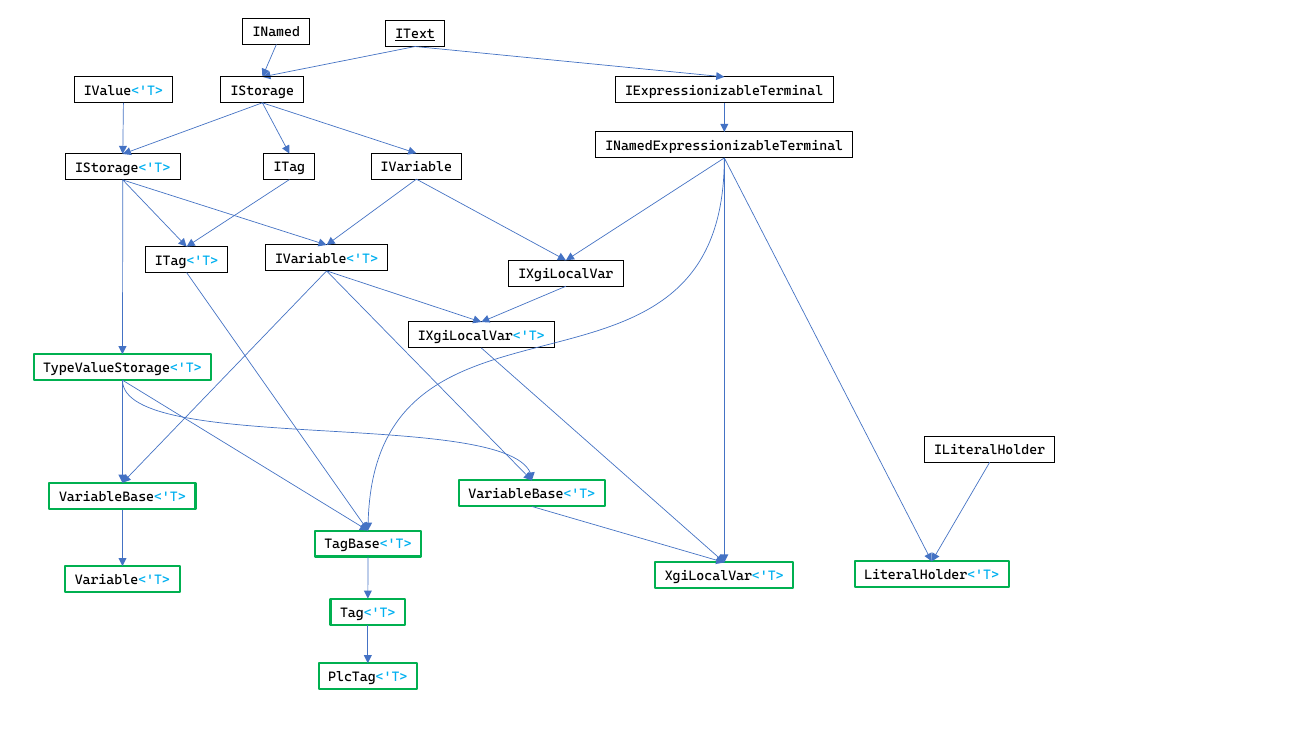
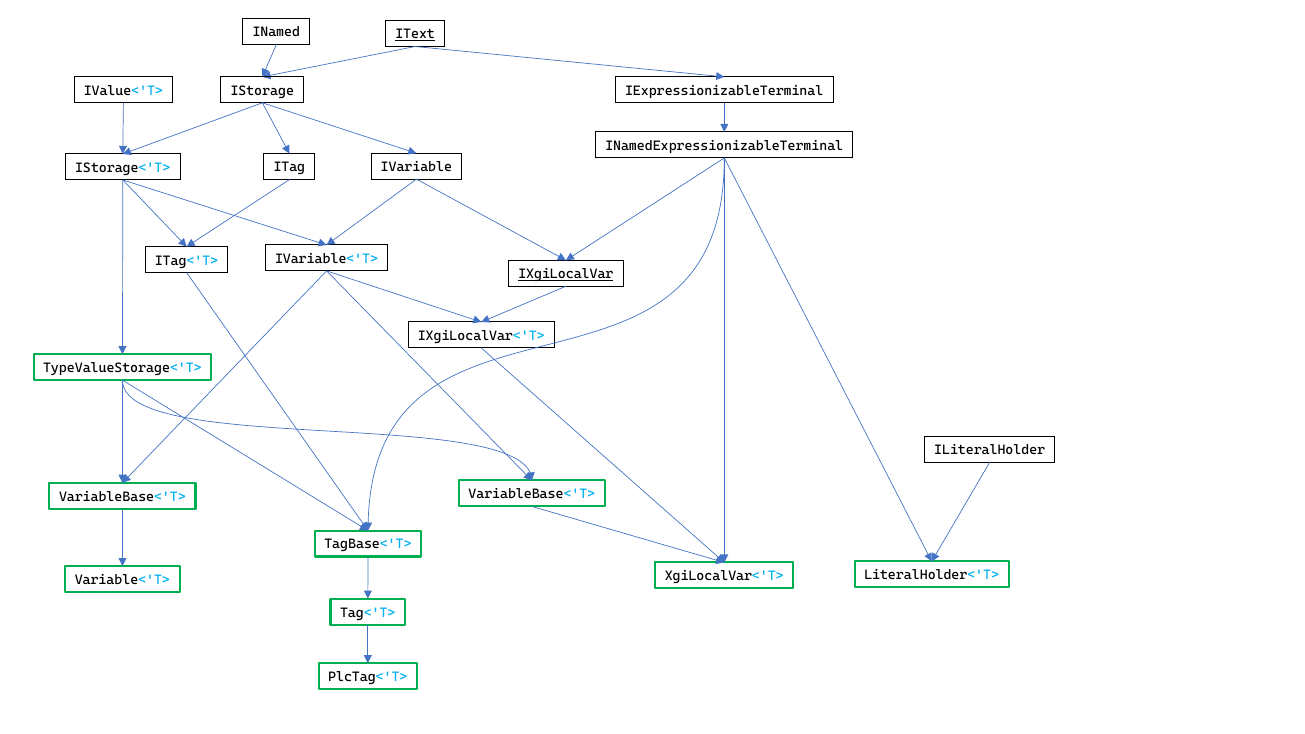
IXgiLocalVar underline: none -> present (566, 274)
